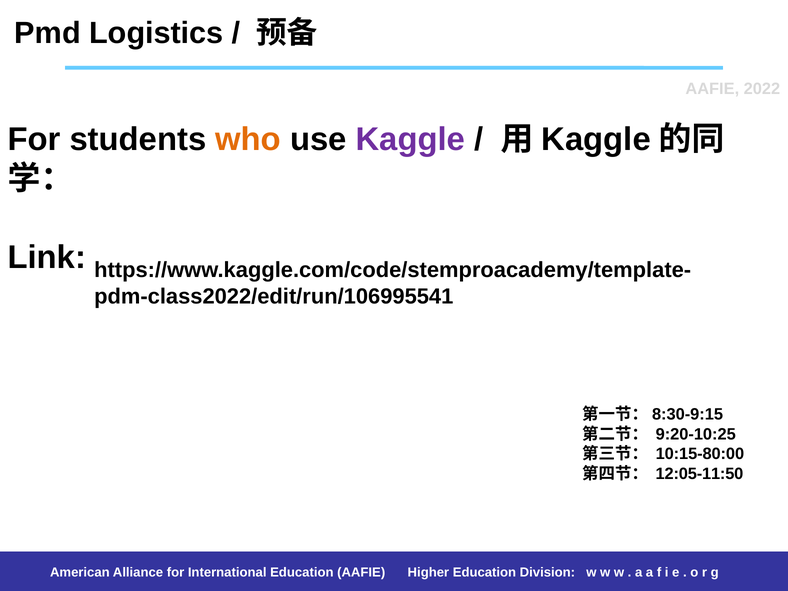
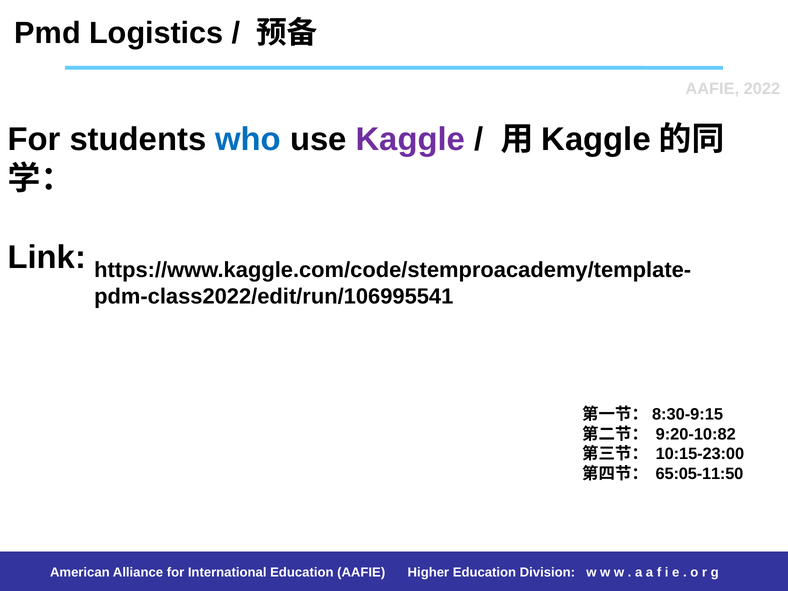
who colour: orange -> blue (248, 139)
9:20-10:25: 9:20-10:25 -> 9:20-10:82 (696, 434)
10:15-80:00: 10:15-80:00 -> 10:15-23:00 (700, 454)
12:05-11:50: 12:05-11:50 -> 65:05-11:50 (699, 474)
